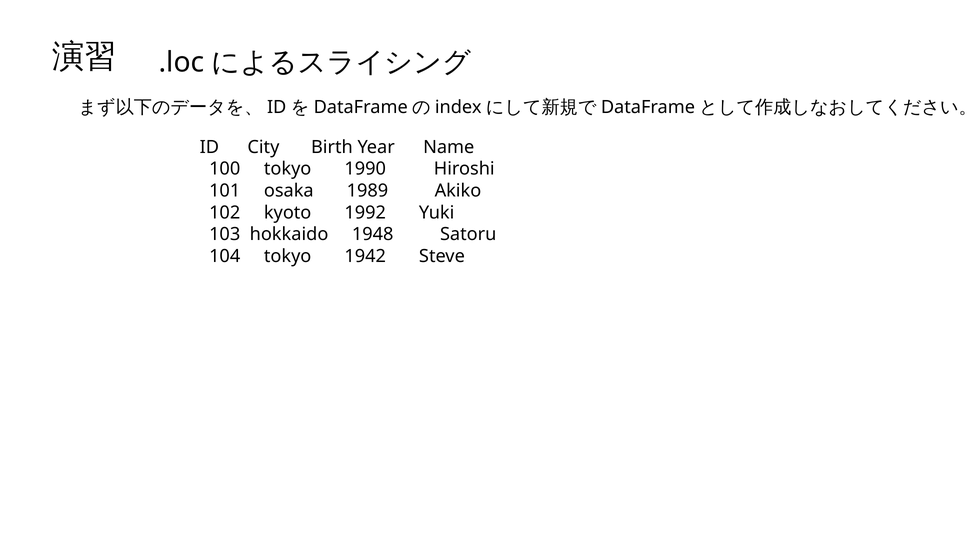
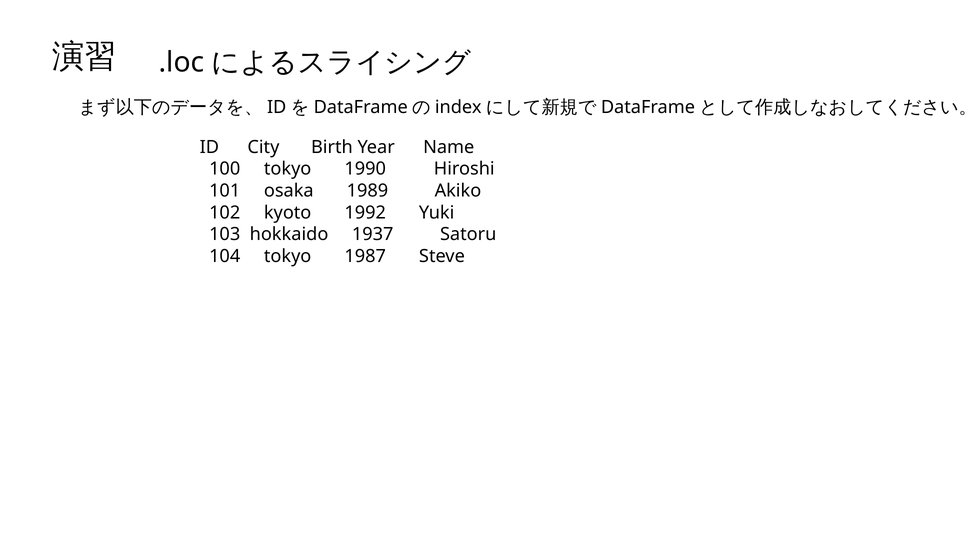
1948: 1948 -> 1937 (373, 234)
1942: 1942 -> 1987 (365, 256)
